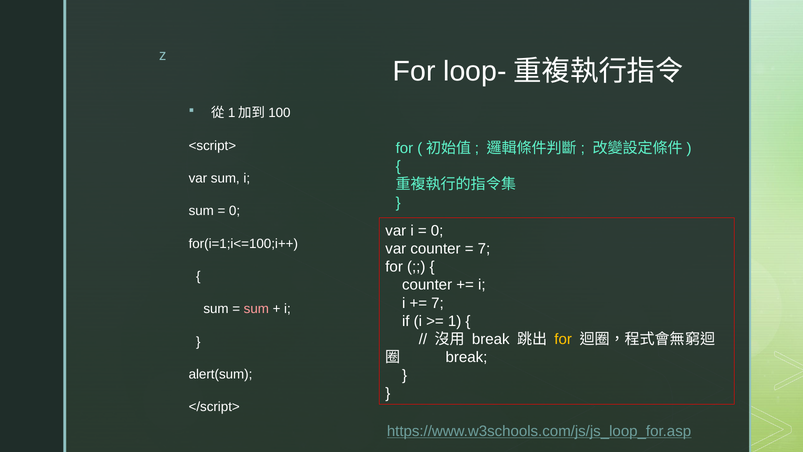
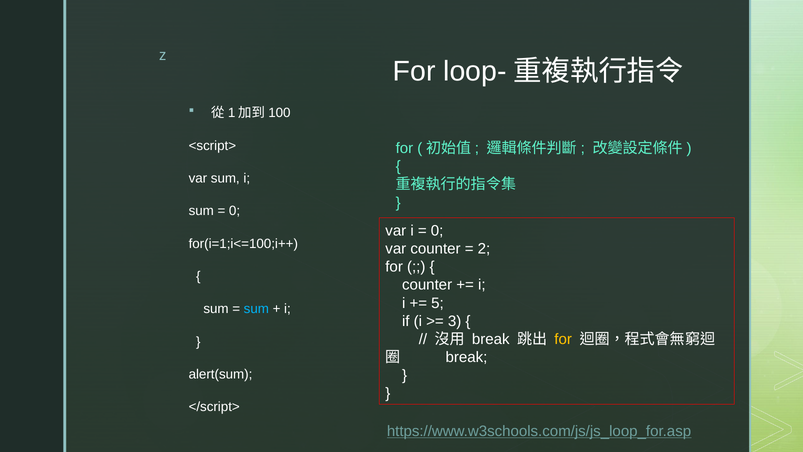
7: 7 -> 2 (484, 249)
7: 7 -> 5 (437, 303)
sum colour: pink -> light blue (256, 309)
1: 1 -> 3 (455, 321)
